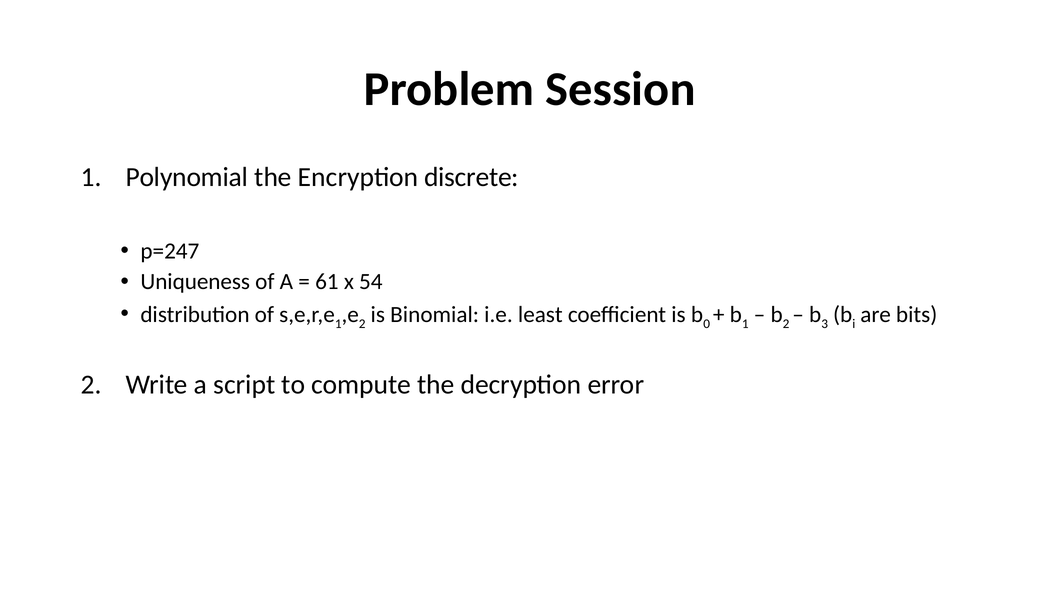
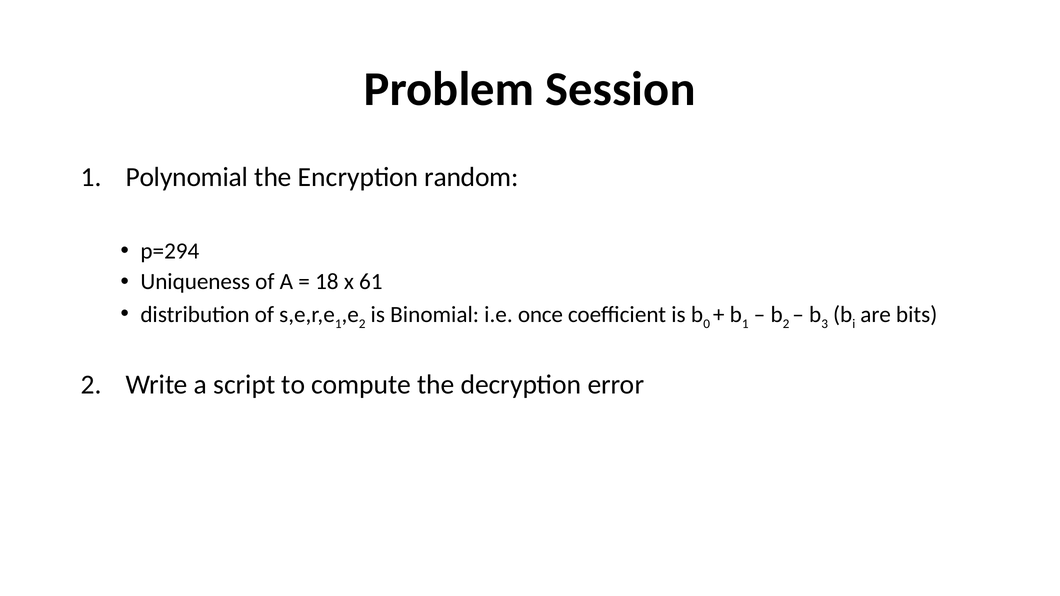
discrete: discrete -> random (472, 177)
p=247: p=247 -> p=294 (170, 251)
61: 61 -> 18 (327, 282)
54: 54 -> 61 (371, 282)
least: least -> once (540, 315)
